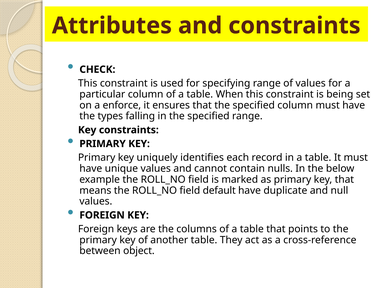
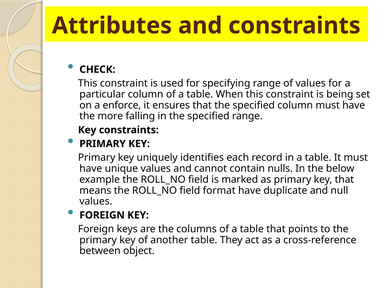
types: types -> more (110, 116)
default: default -> format (219, 190)
